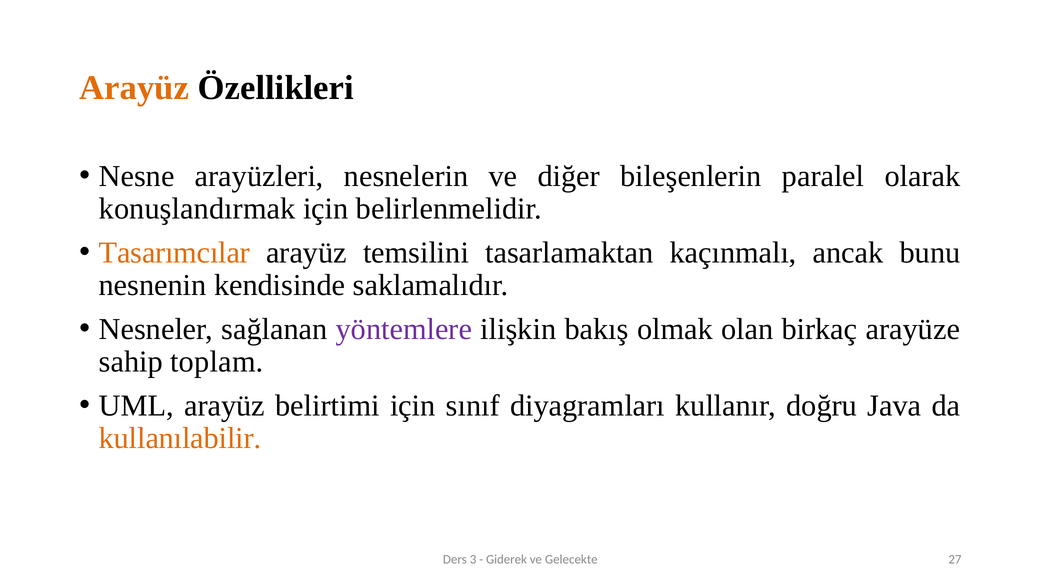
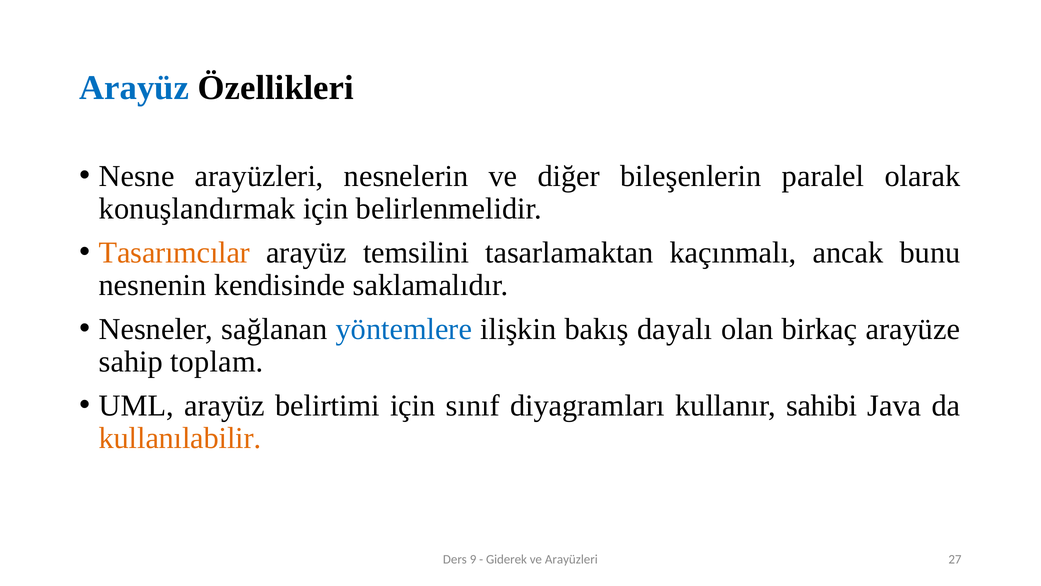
Arayüz colour: orange -> blue (134, 88)
yöntemlere colour: purple -> blue (404, 329)
olmak: olmak -> dayalı (675, 329)
doğru: doğru -> sahibi (822, 405)
3: 3 -> 9 (473, 559)
ve Gelecekte: Gelecekte -> Arayüzleri (571, 559)
